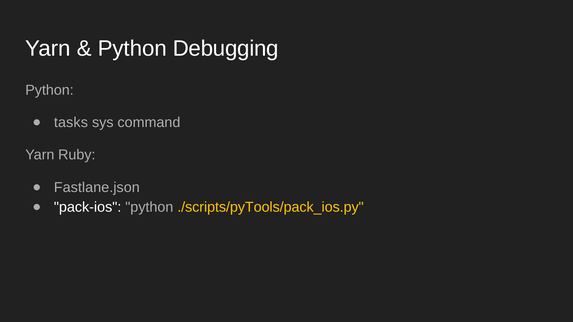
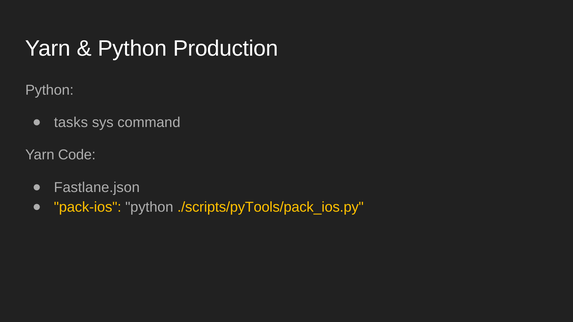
Debugging: Debugging -> Production (226, 49)
Ruby: Ruby -> Code (77, 155)
pack-ios colour: white -> yellow (88, 207)
